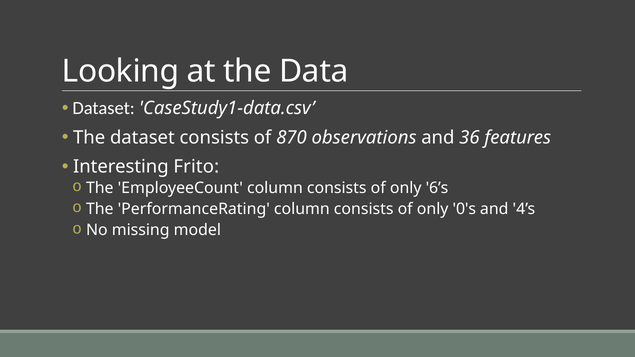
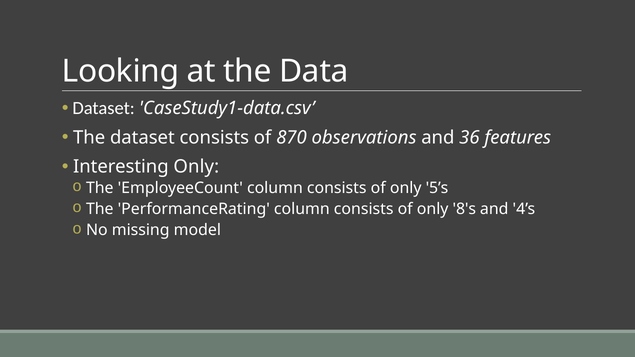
Interesting Frito: Frito -> Only (196, 167)
6’s: 6’s -> 5’s (437, 188)
0's: 0's -> 8's (464, 209)
